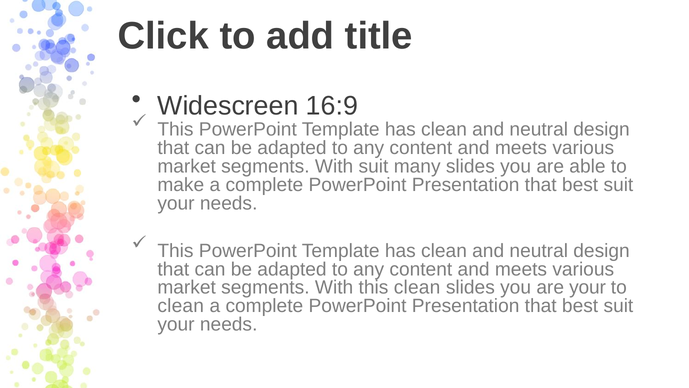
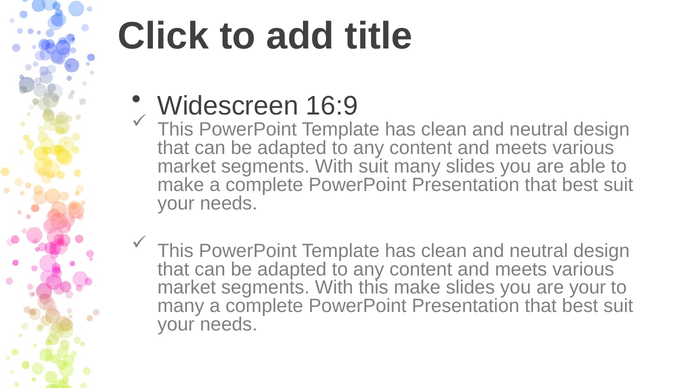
this clean: clean -> make (417, 287)
clean: clean -> many (181, 306)
